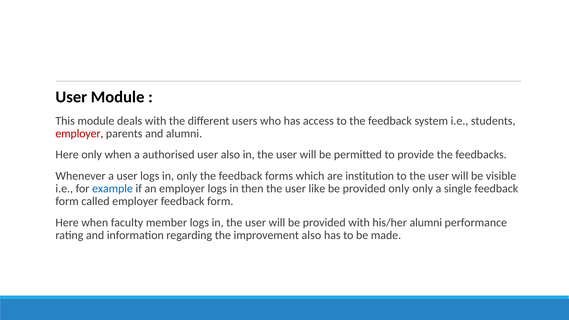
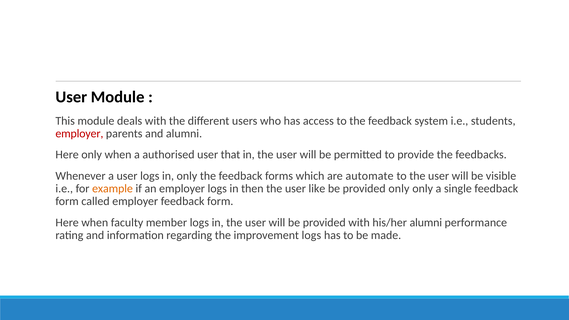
user also: also -> that (230, 155)
institution: institution -> automate (370, 176)
example colour: blue -> orange (112, 189)
improvement also: also -> logs (311, 235)
